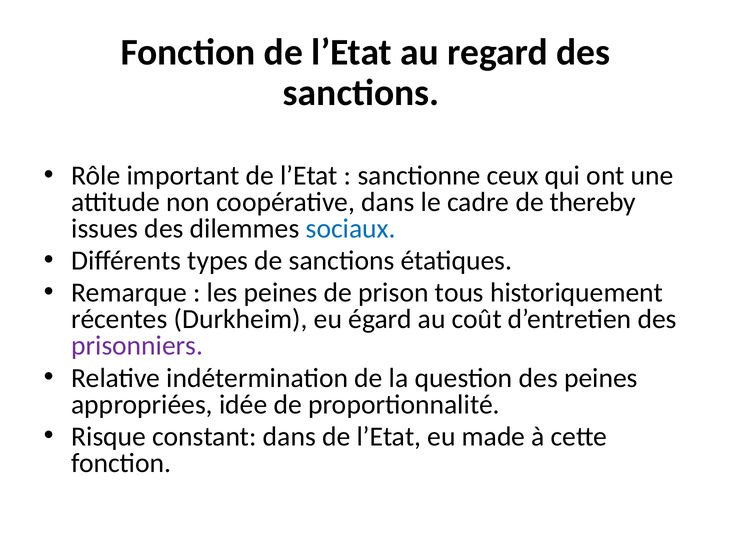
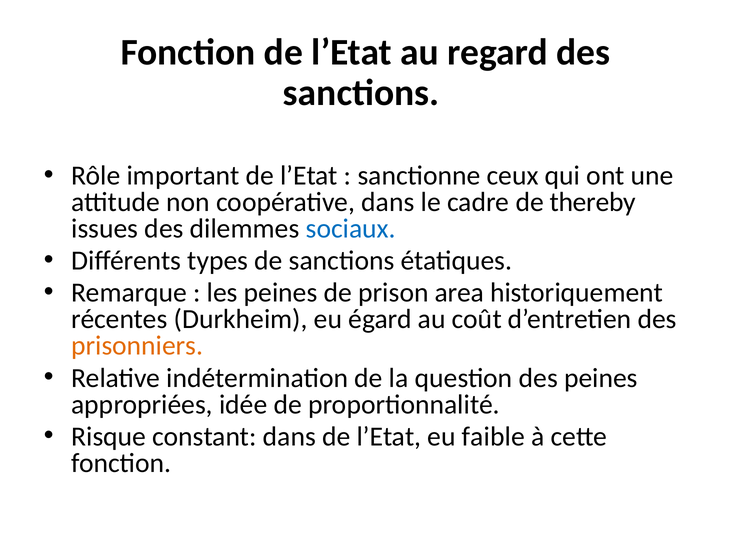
tous: tous -> area (459, 293)
prisonniers colour: purple -> orange (137, 346)
made: made -> faible (493, 437)
